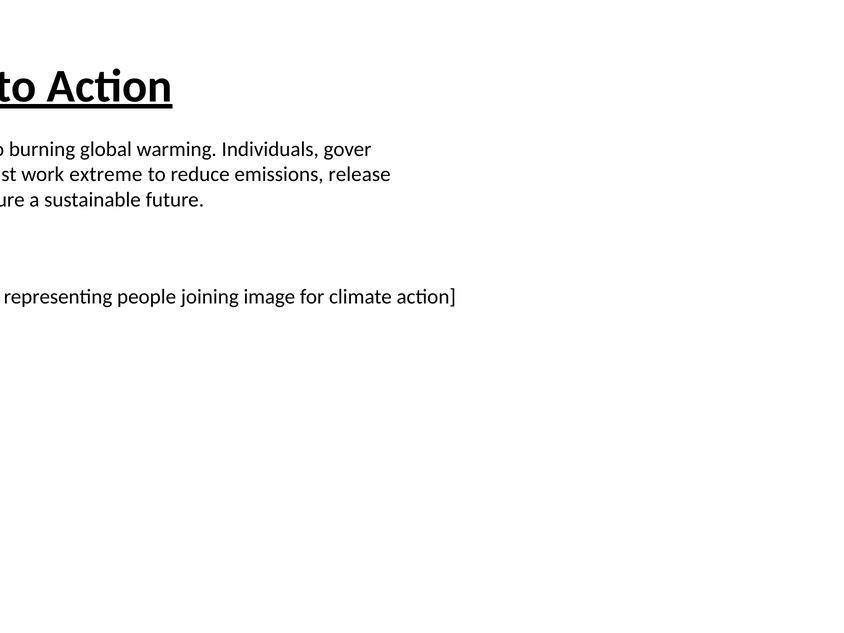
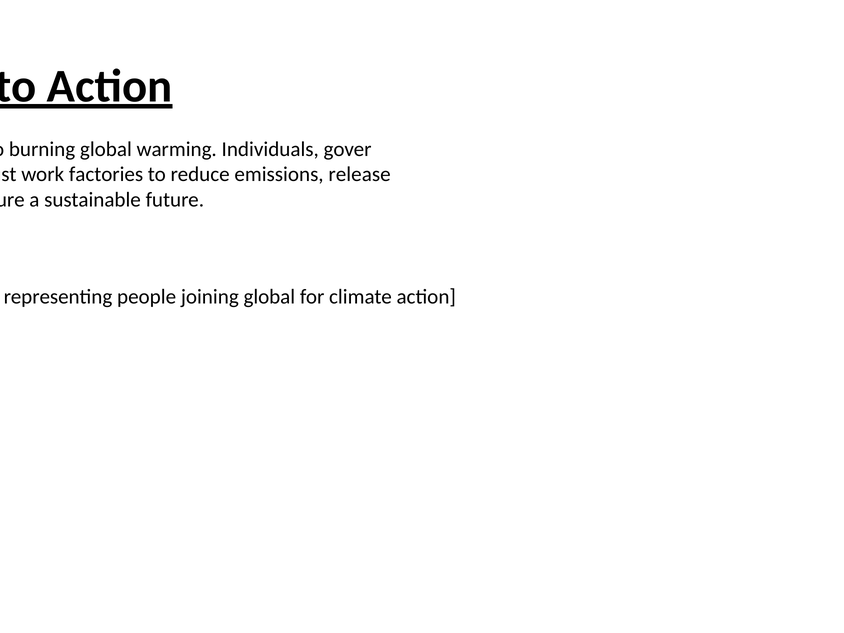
extreme: extreme -> factories (106, 174)
joining image: image -> global (269, 297)
